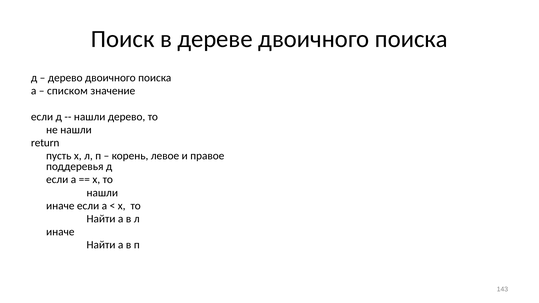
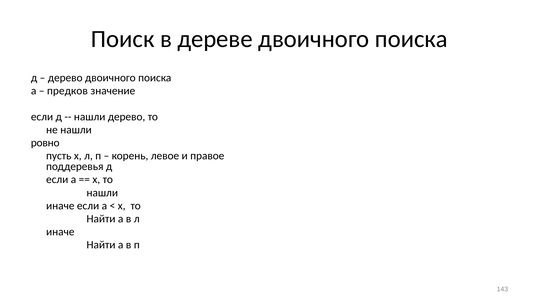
списком: списком -> предков (67, 91)
return: return -> ровно (45, 143)
